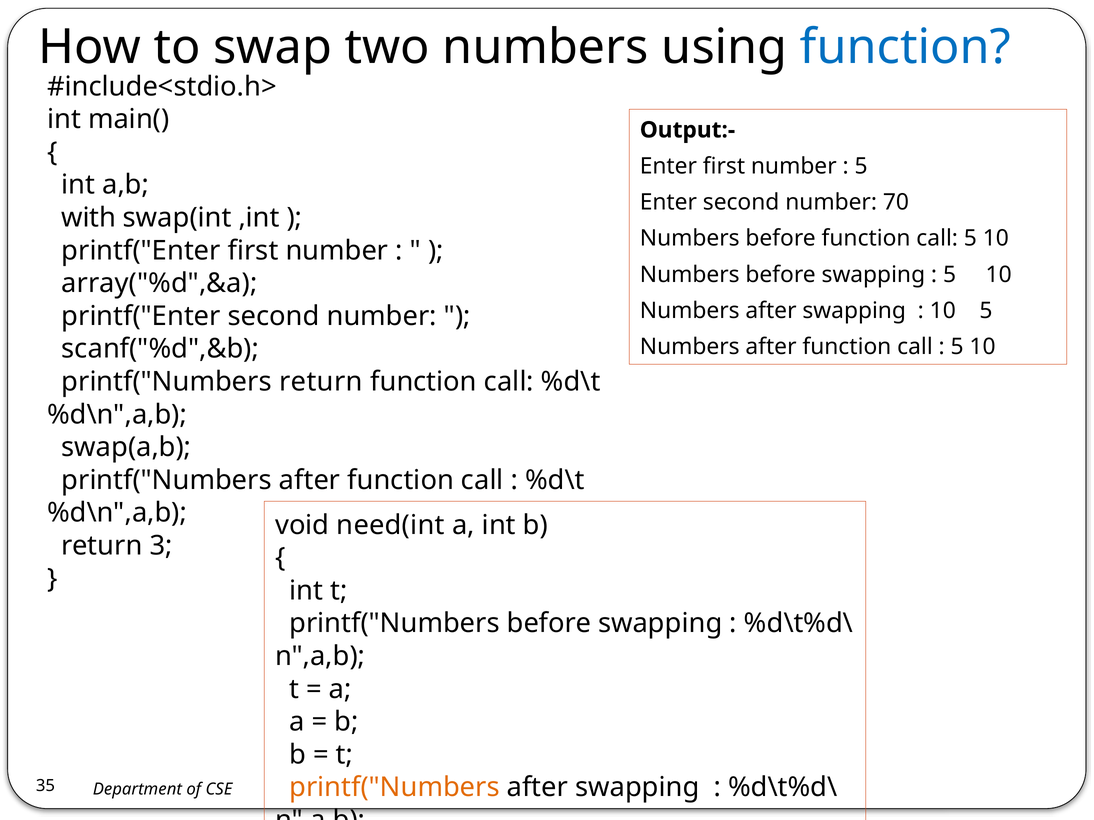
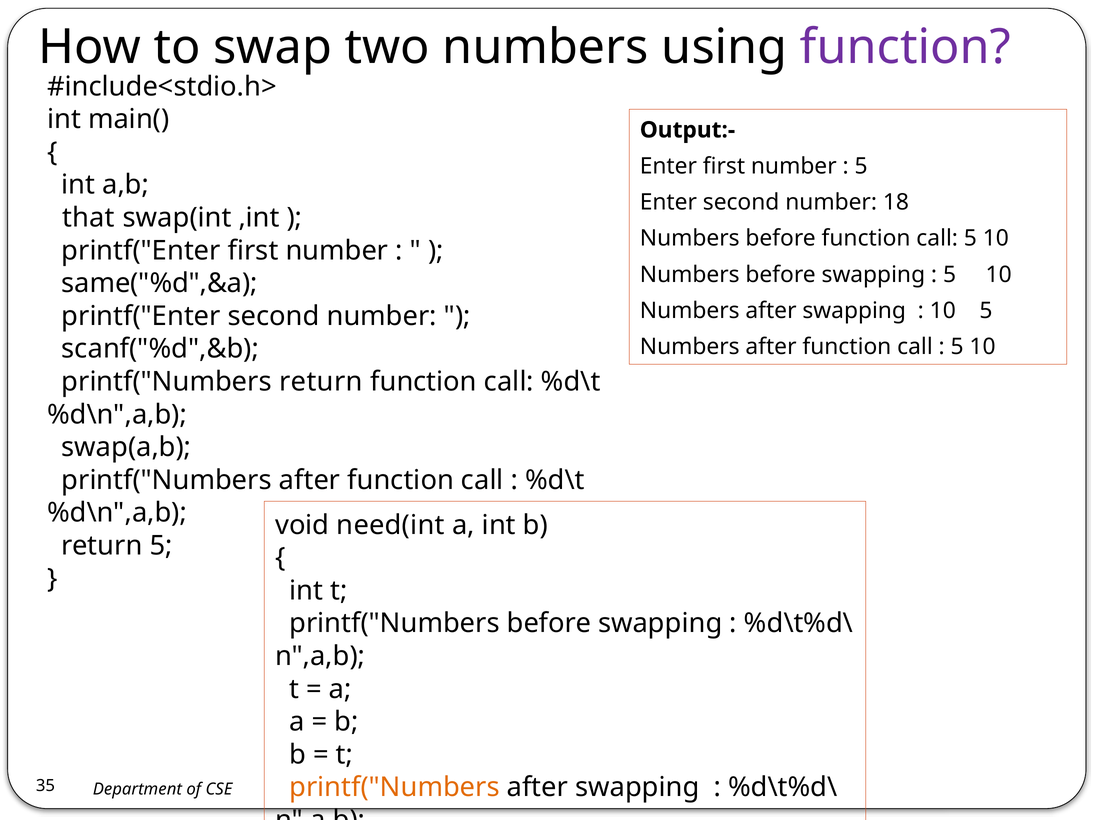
function colour: blue -> purple (905, 47)
70: 70 -> 18 (896, 202)
with: with -> that (88, 218)
array("%d",&a: array("%d",&a -> same("%d",&a (160, 283)
return 3: 3 -> 5 (161, 546)
